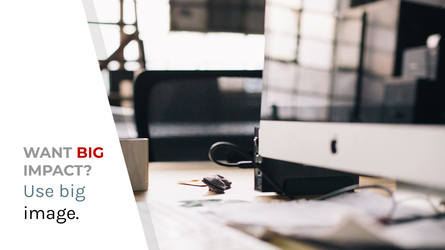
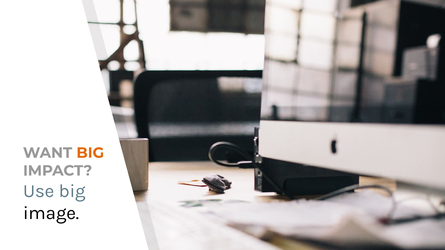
BIG colour: red -> orange (90, 153)
